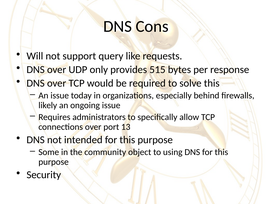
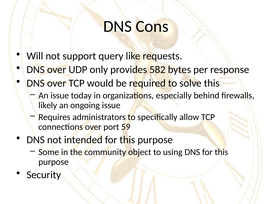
515: 515 -> 582 (157, 70)
13: 13 -> 59 (126, 127)
